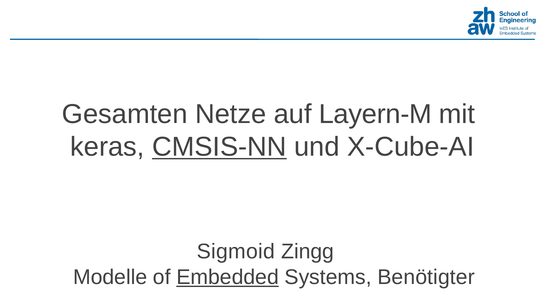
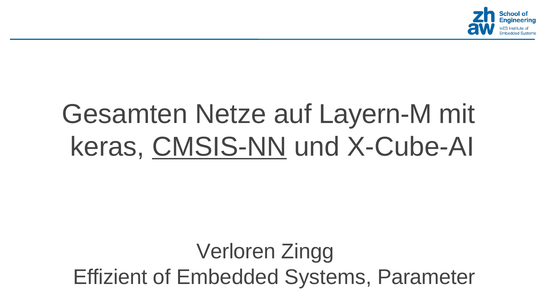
Sigmoid: Sigmoid -> Verloren (236, 251)
Modelle: Modelle -> Effizient (110, 277)
Embedded underline: present -> none (228, 277)
Benötigter: Benötigter -> Parameter (426, 277)
